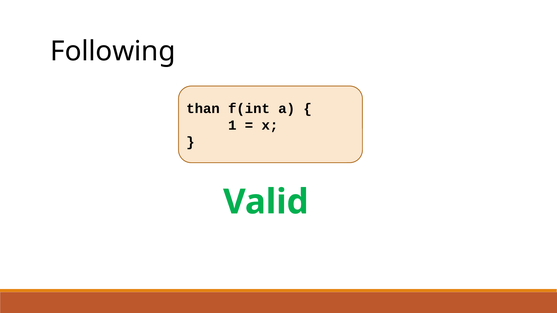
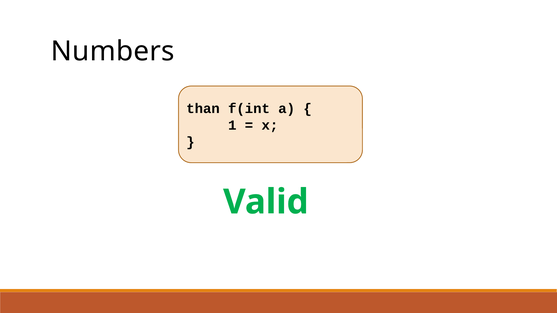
Following: Following -> Numbers (113, 51)
